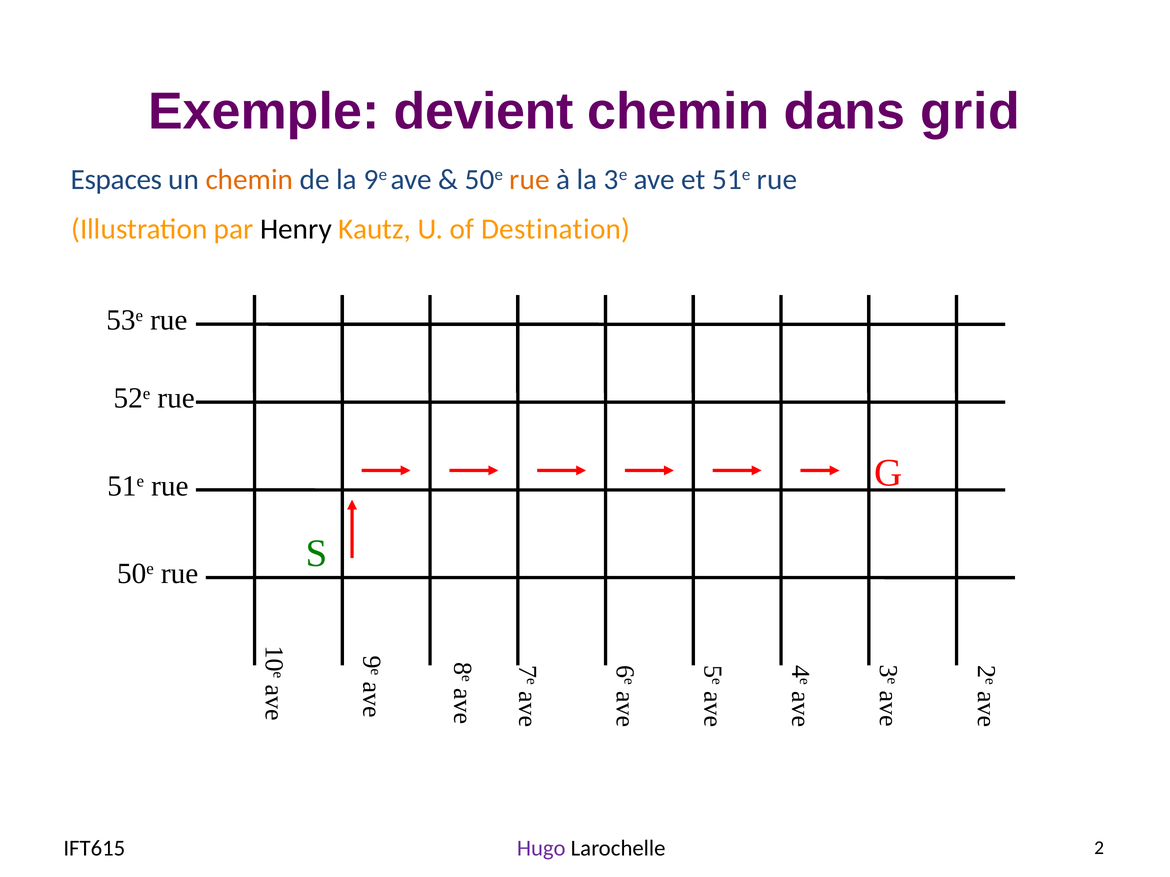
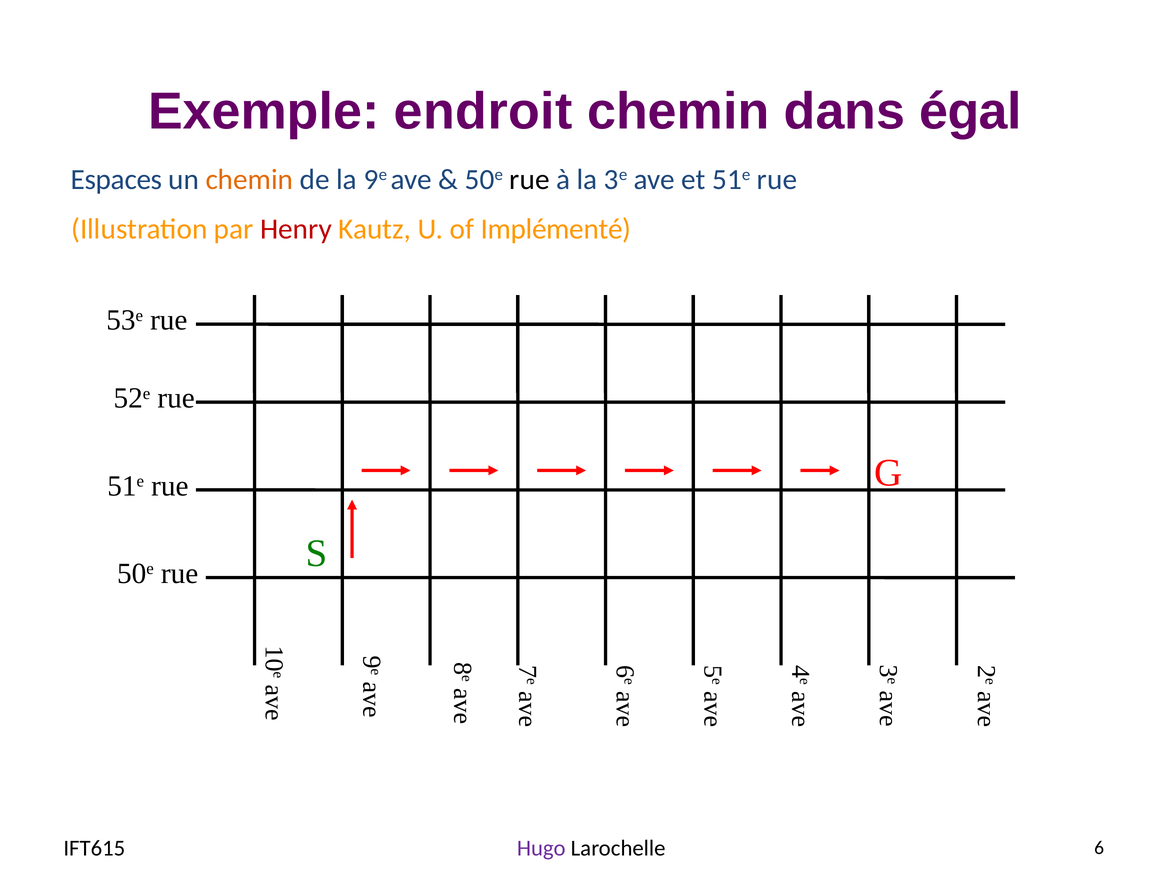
devient: devient -> endroit (483, 112)
grid: grid -> égal (970, 112)
rue colour: orange -> black (529, 180)
Henry colour: black -> red (296, 229)
Destination: Destination -> Implémenté (556, 229)
Larochelle 2: 2 -> 6 (1099, 848)
